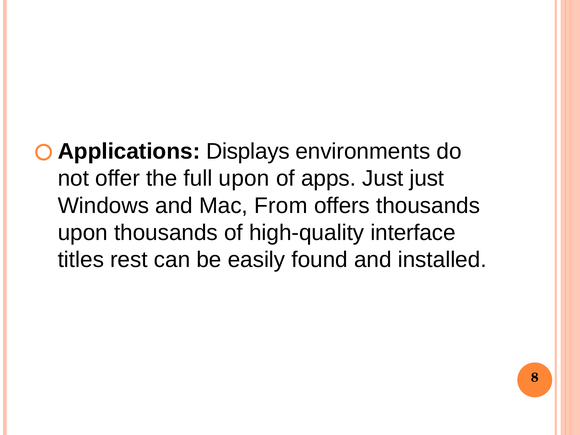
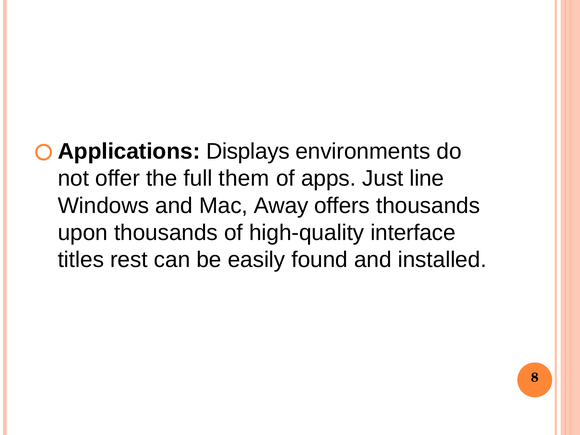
full upon: upon -> them (244, 179)
Just just: just -> line (427, 179)
From: From -> Away (281, 206)
